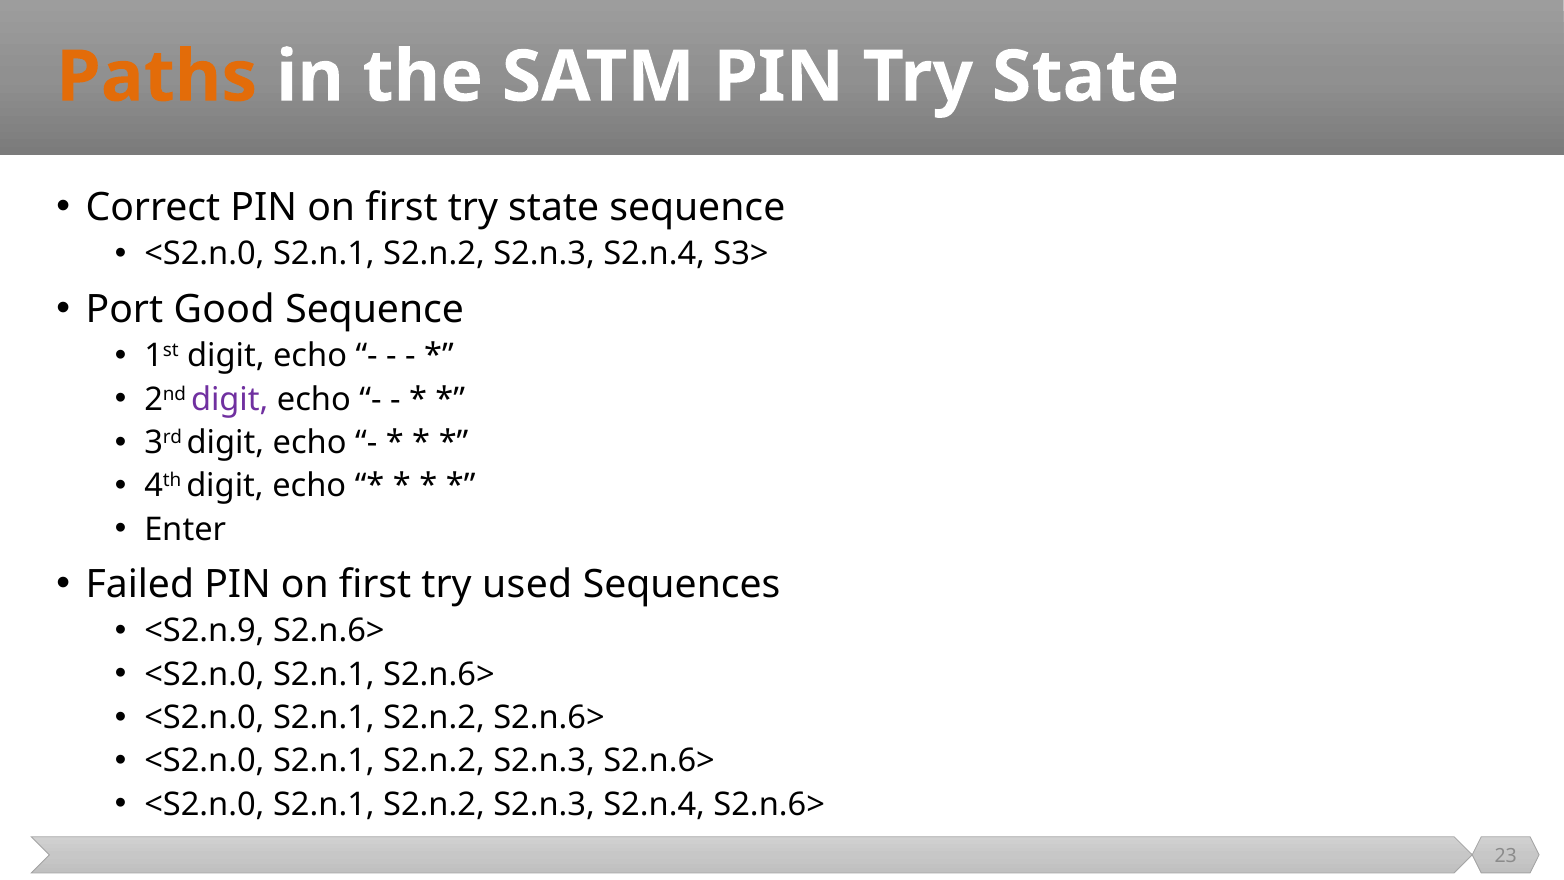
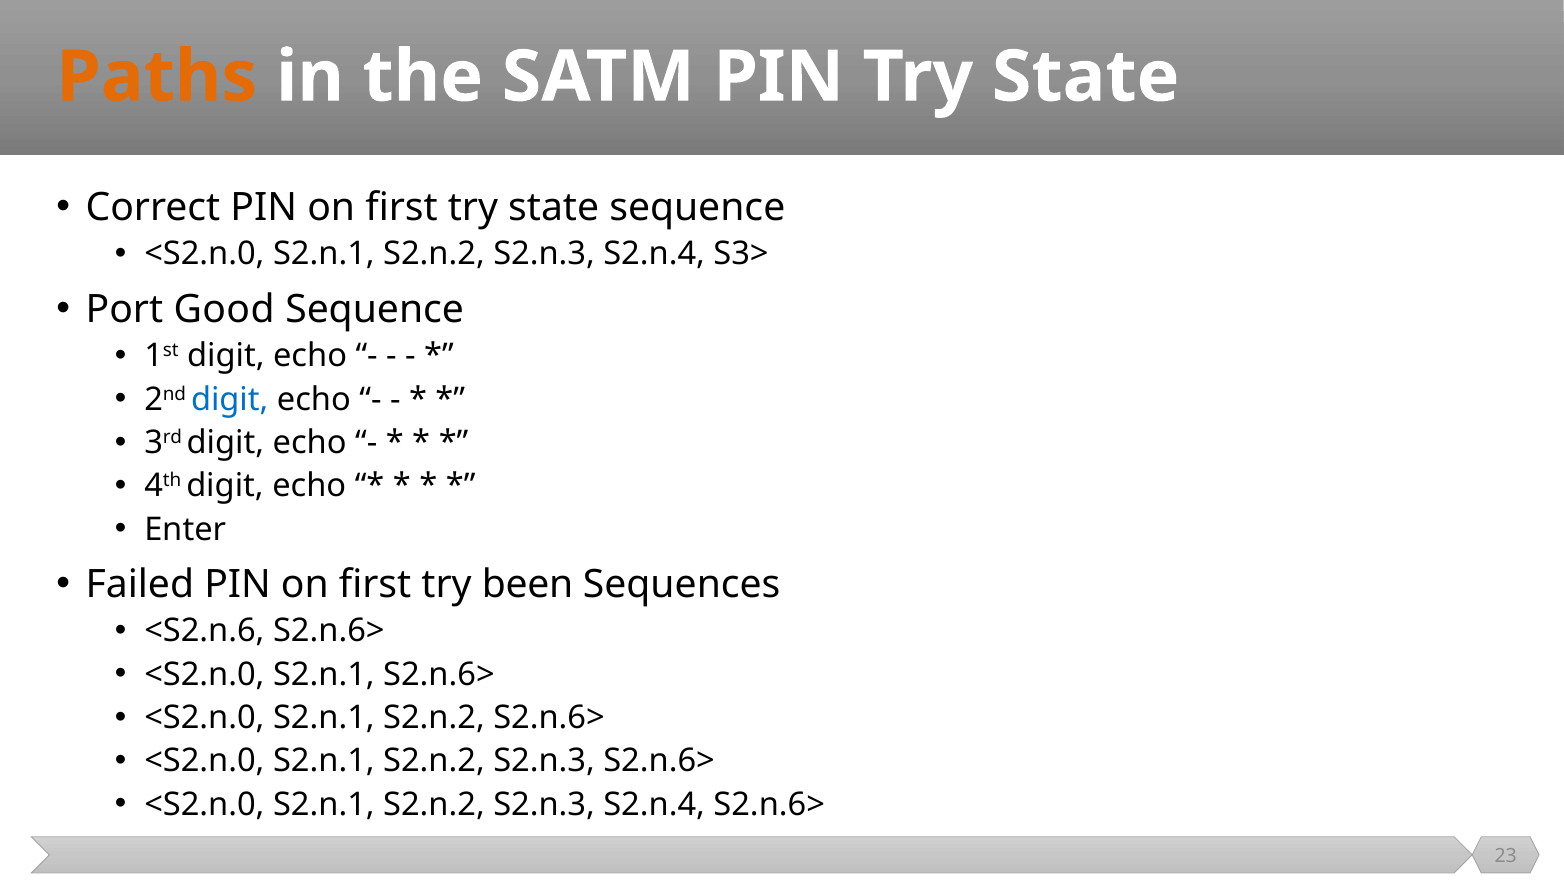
digit colour: purple -> blue (230, 399)
used: used -> been (528, 584)
<S2.n.9: <S2.n.9 -> <S2.n.6 (204, 631)
